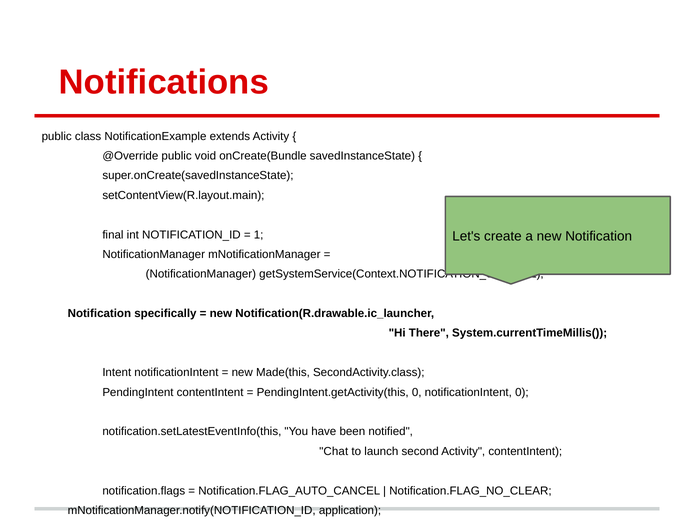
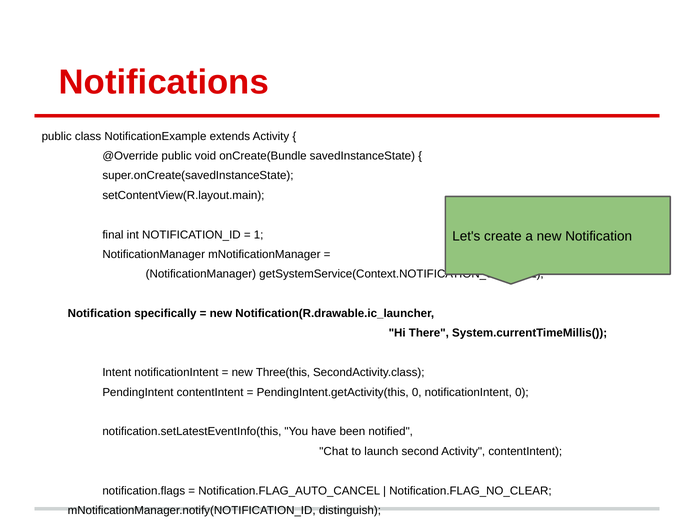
Made(this: Made(this -> Three(this (283, 372)
application: application -> distinguish (350, 510)
